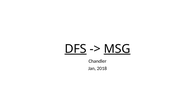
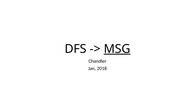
DFS underline: present -> none (76, 49)
